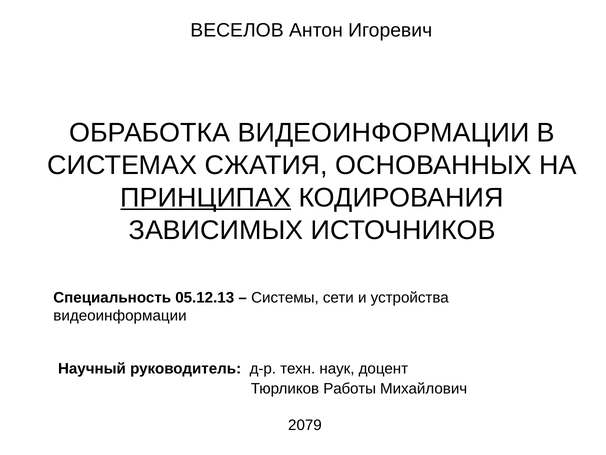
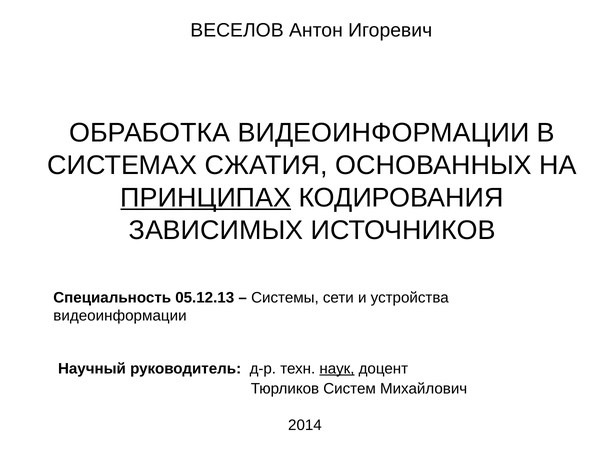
наук underline: none -> present (337, 368)
Работы: Работы -> Систем (350, 388)
2079: 2079 -> 2014 (305, 425)
